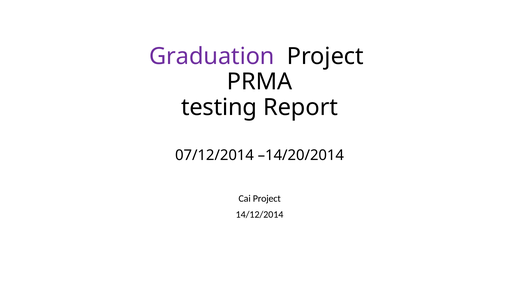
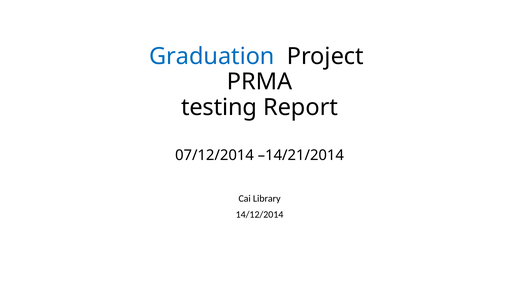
Graduation colour: purple -> blue (212, 56)
–14/20/2014: –14/20/2014 -> –14/21/2014 (301, 156)
Cai Project: Project -> Library (267, 199)
